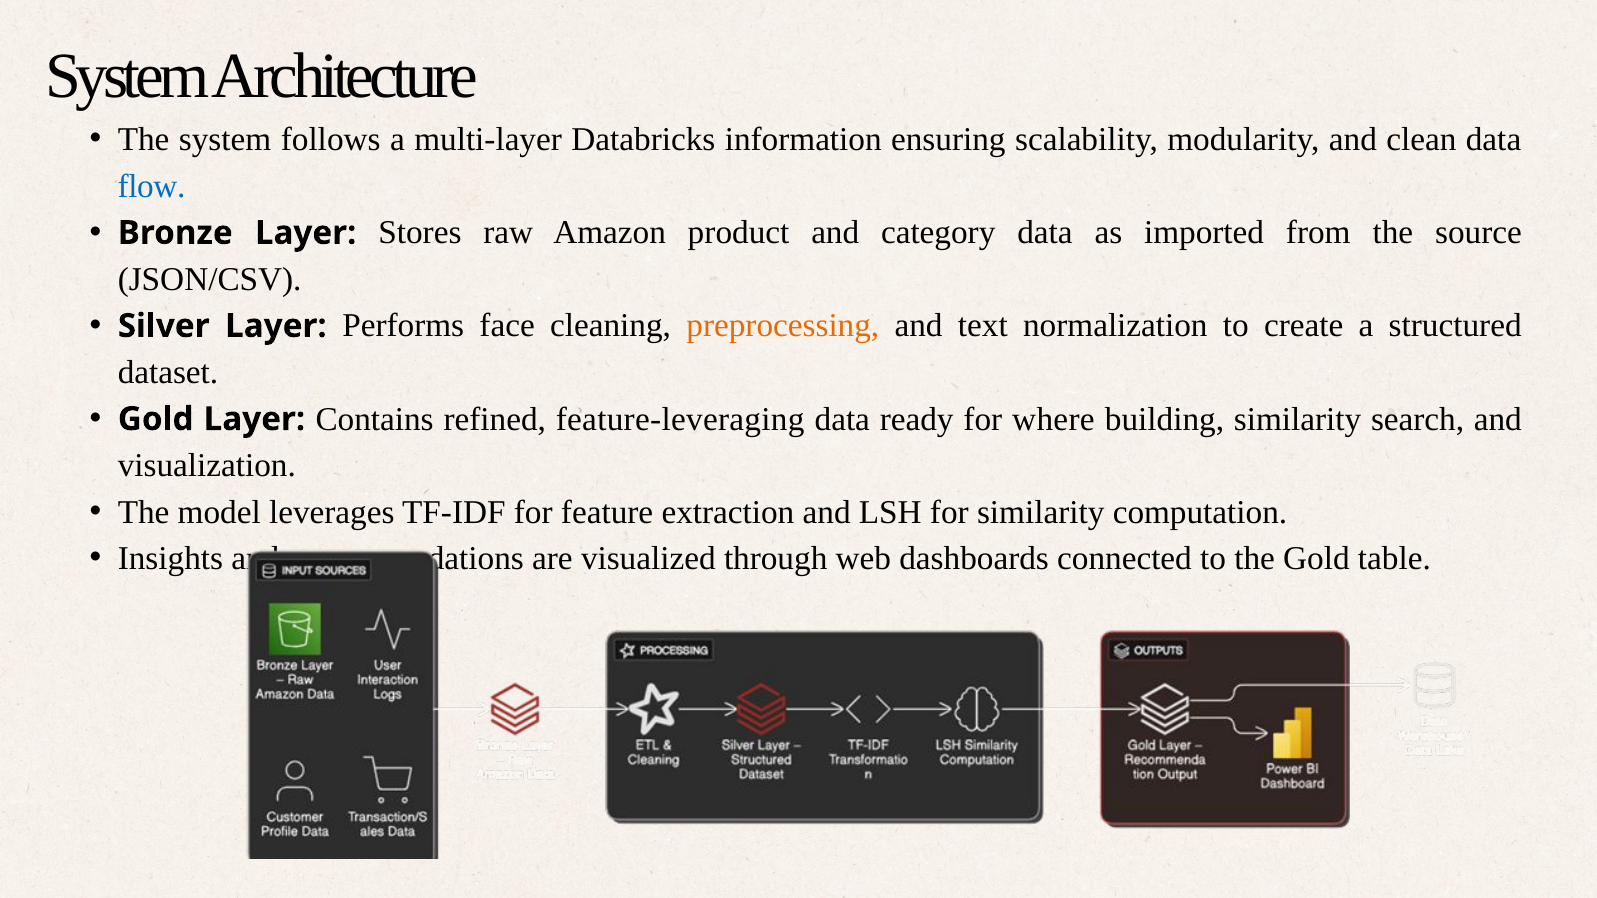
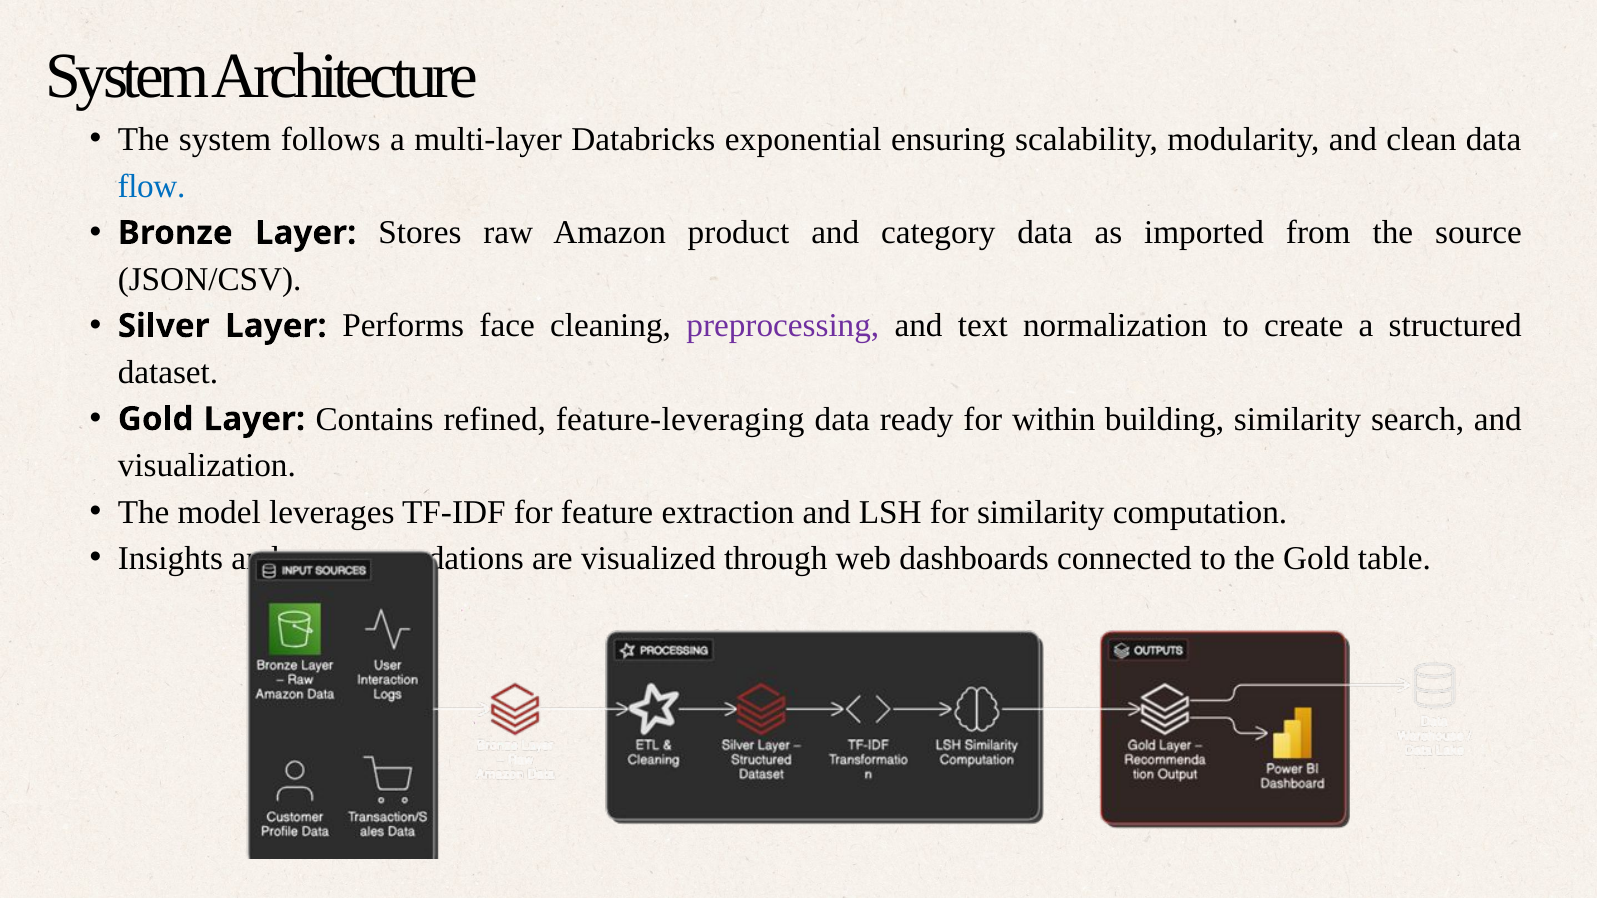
information: information -> exponential (803, 140)
preprocessing colour: orange -> purple (783, 326)
where: where -> within (1054, 419)
